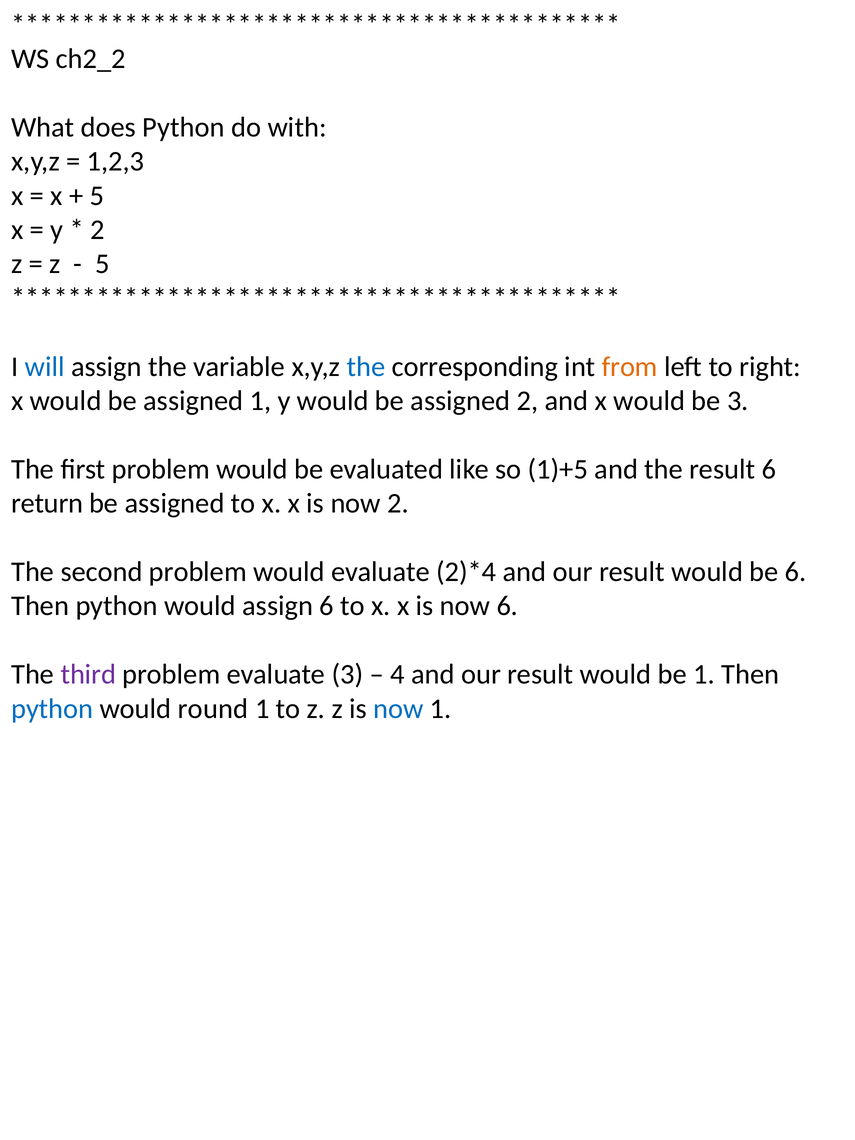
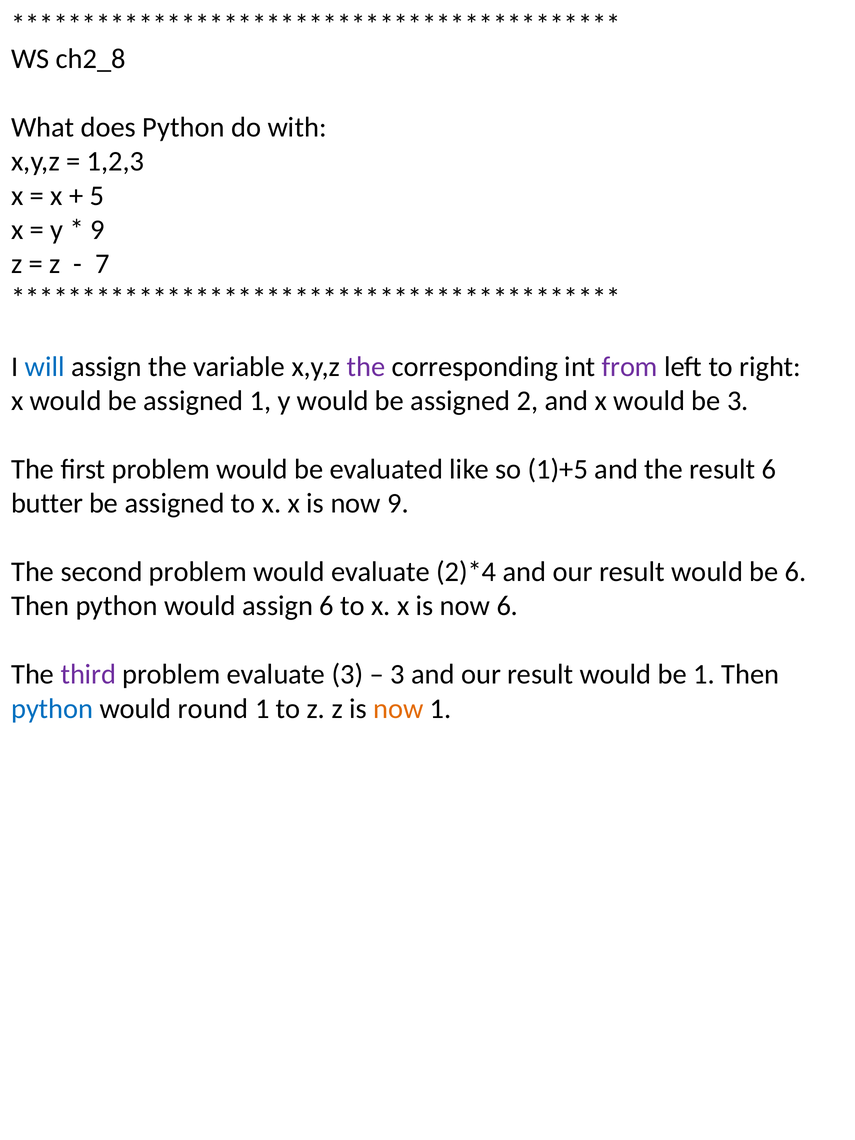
ch2_2: ch2_2 -> ch2_8 (91, 59)
2: 2 -> 9 (97, 230)
5: 5 -> 7 (102, 264)
the colour: blue -> purple (366, 367)
from colour: orange -> purple (630, 367)
return: return -> butter (47, 503)
now 2: 2 -> 9 (398, 503)
4: 4 -> 3 (397, 674)
now colour: blue -> orange (398, 709)
